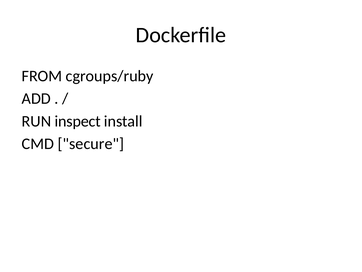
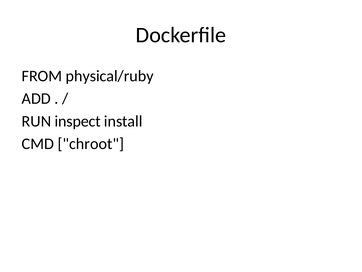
cgroups/ruby: cgroups/ruby -> physical/ruby (110, 76)
secure: secure -> chroot (91, 144)
